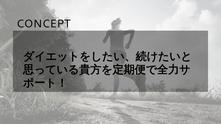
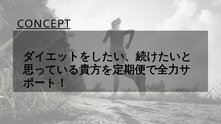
CONCEPT underline: none -> present (43, 24)
